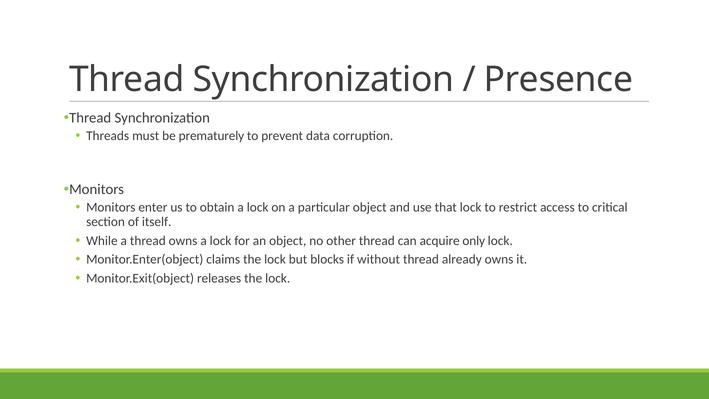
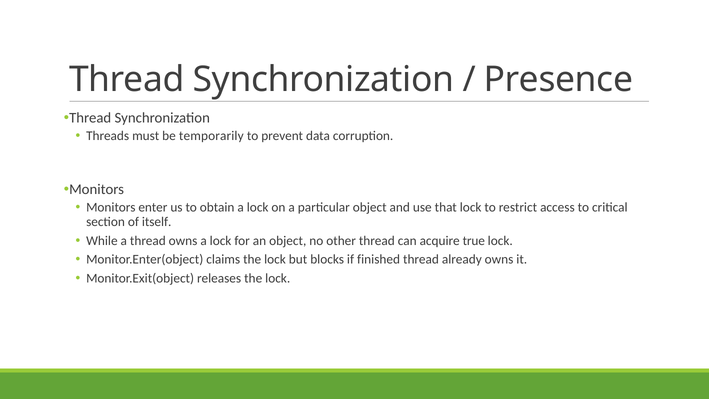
prematurely: prematurely -> temporarily (211, 136)
only: only -> true (474, 241)
without: without -> finished (379, 259)
